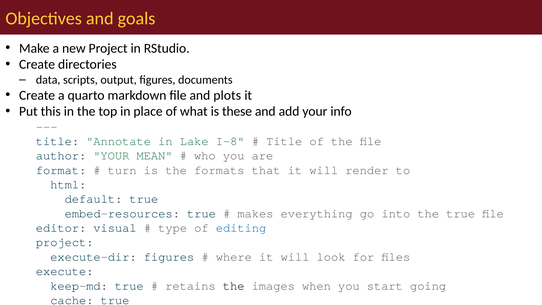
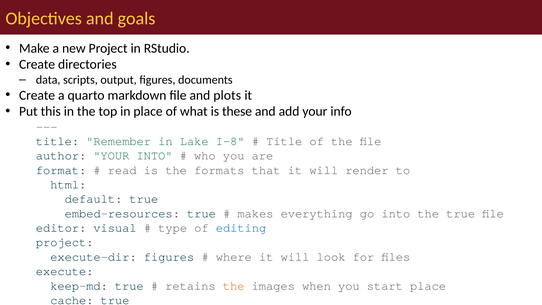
Annotate: Annotate -> Remember (119, 141)
YOUR MEAN: MEAN -> INTO (155, 156)
turn: turn -> read (122, 170)
the colour: black -> orange (234, 286)
start going: going -> place (428, 286)
